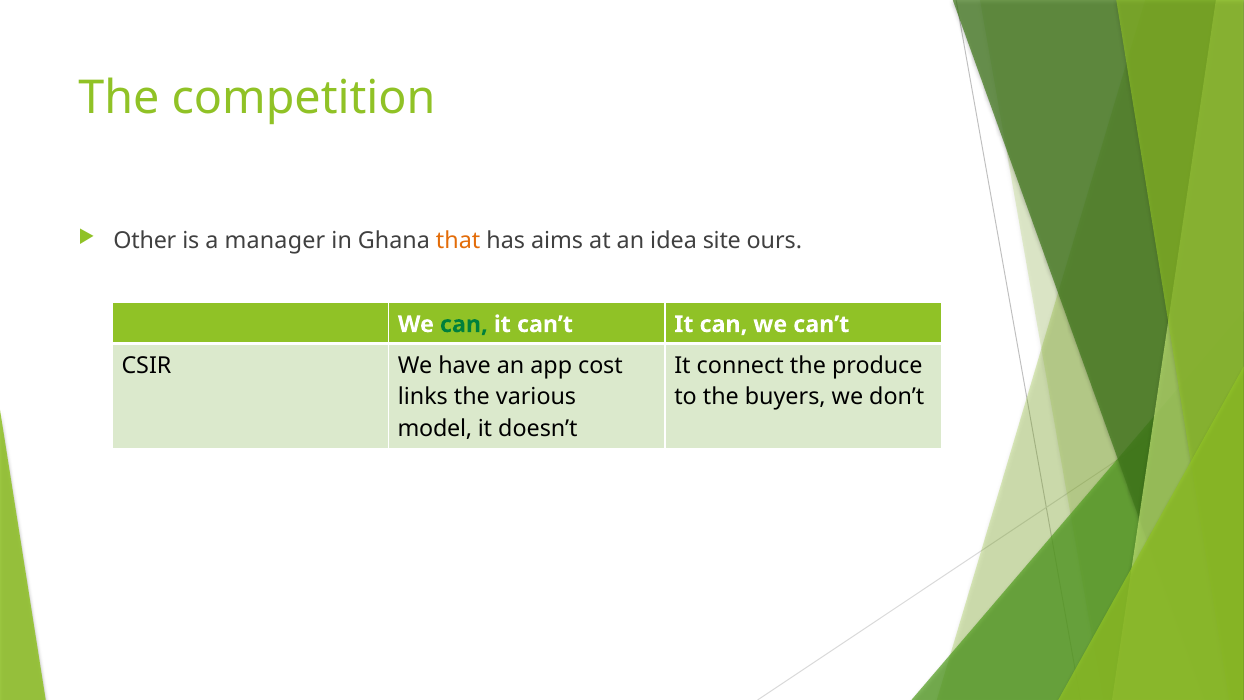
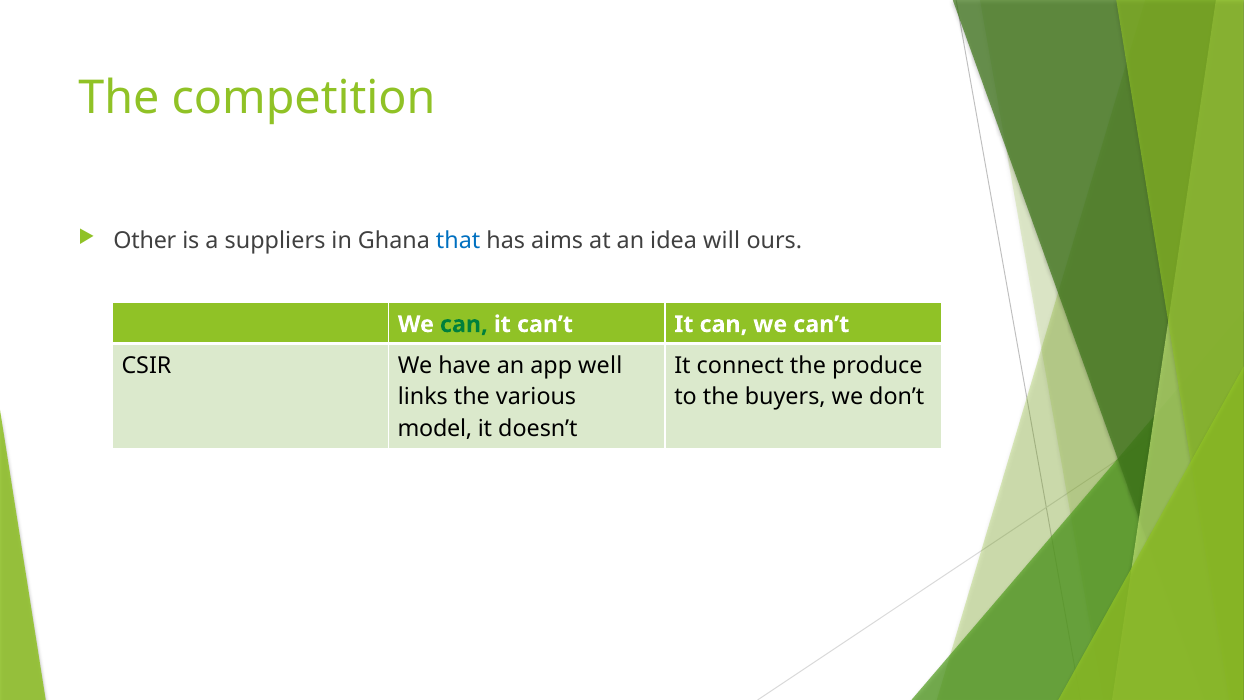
manager: manager -> suppliers (275, 241)
that colour: orange -> blue (458, 241)
site: site -> will (722, 241)
cost: cost -> well (600, 365)
